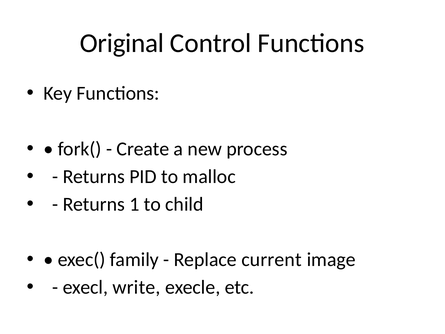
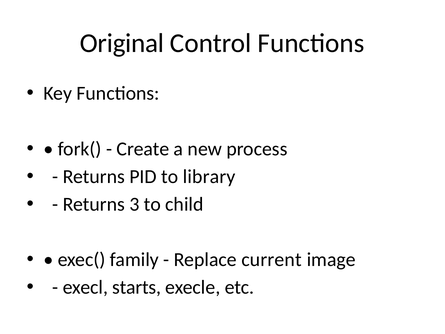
malloc: malloc -> library (209, 176)
1: 1 -> 3 (134, 204)
write: write -> starts (137, 287)
